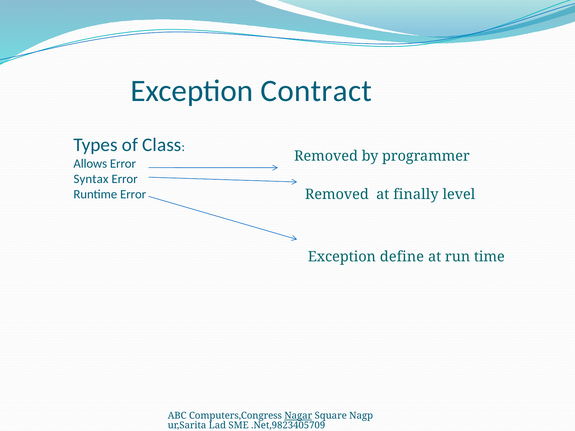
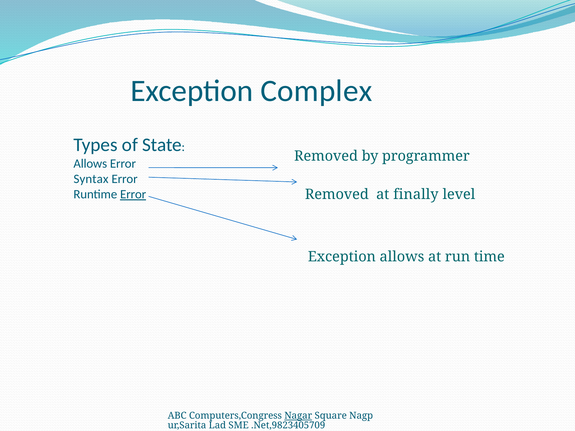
Contract: Contract -> Complex (316, 91)
Class: Class -> State (162, 145)
Error underline: none -> present (133, 194)
Exception define: define -> allows (402, 257)
